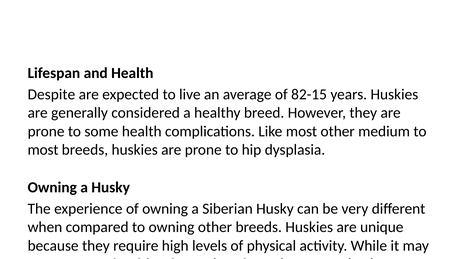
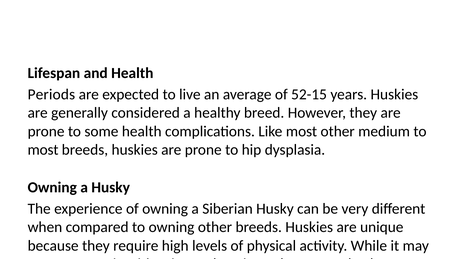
Despite: Despite -> Periods (51, 94)
82-15: 82-15 -> 52-15 (309, 94)
